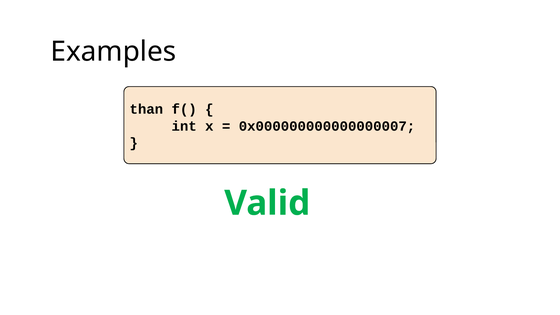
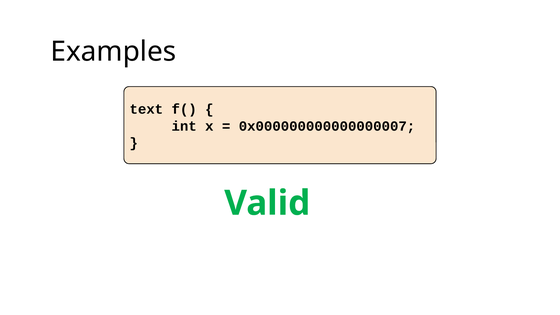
than: than -> text (146, 109)
